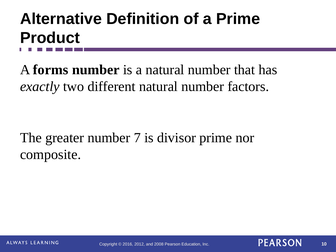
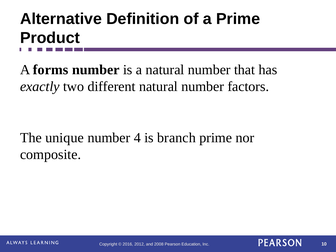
greater: greater -> unique (65, 138)
7: 7 -> 4 (137, 138)
divisor: divisor -> branch (176, 138)
